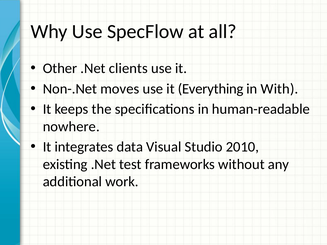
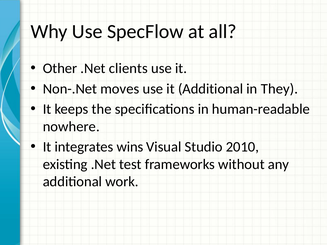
it Everything: Everything -> Additional (211, 89)
With: With -> They (279, 89)
data: data -> wins (130, 147)
